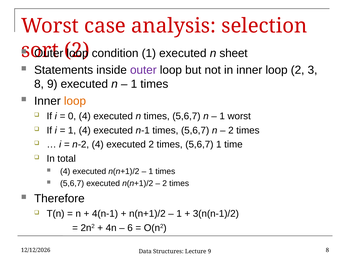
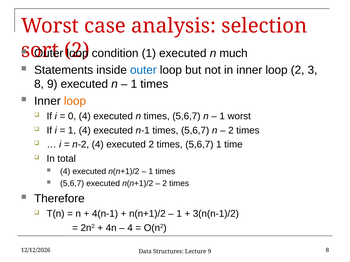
sheet: sheet -> much (234, 53)
outer colour: purple -> blue (143, 70)
6: 6 -> 4 (130, 228)
